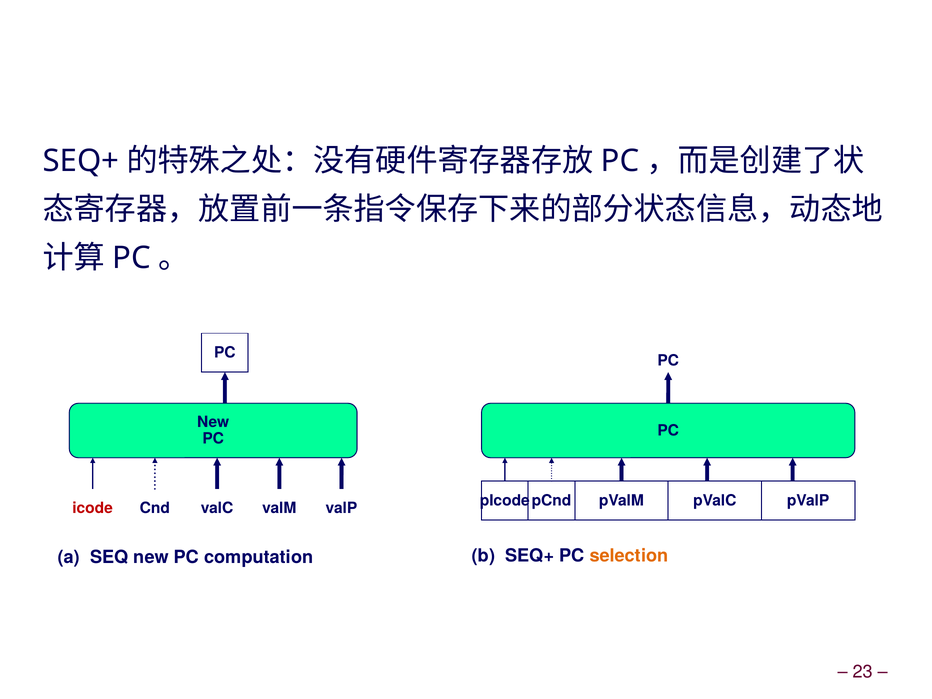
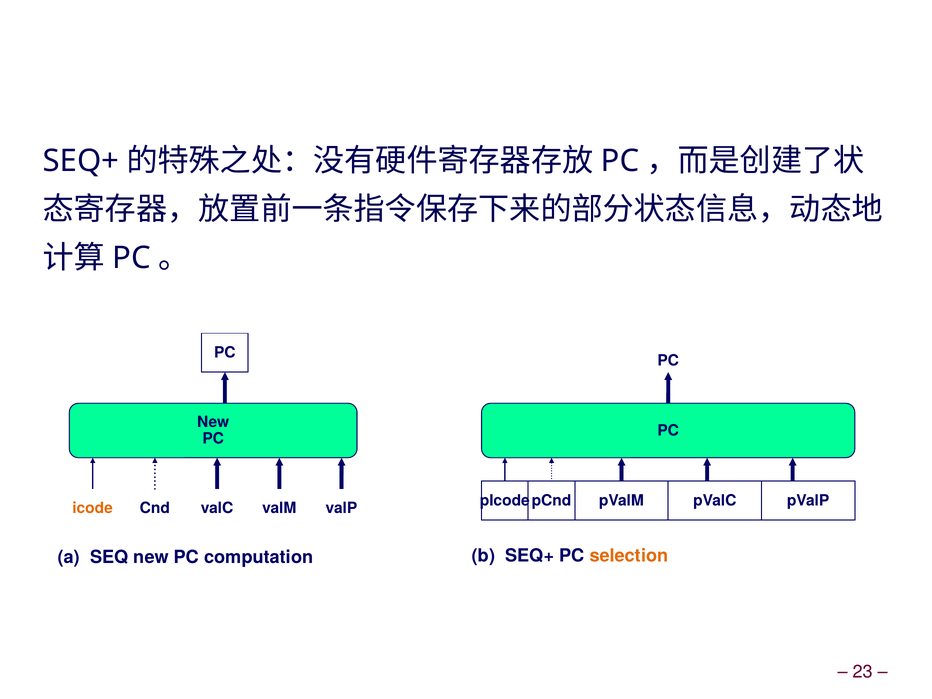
icode colour: red -> orange (93, 508)
